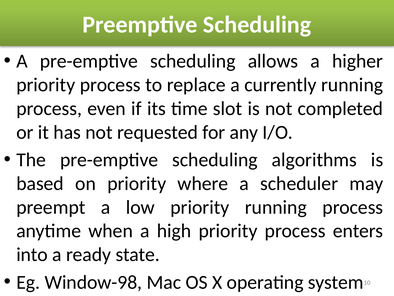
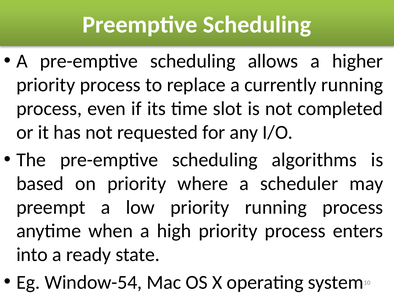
Window-98: Window-98 -> Window-54 (93, 282)
